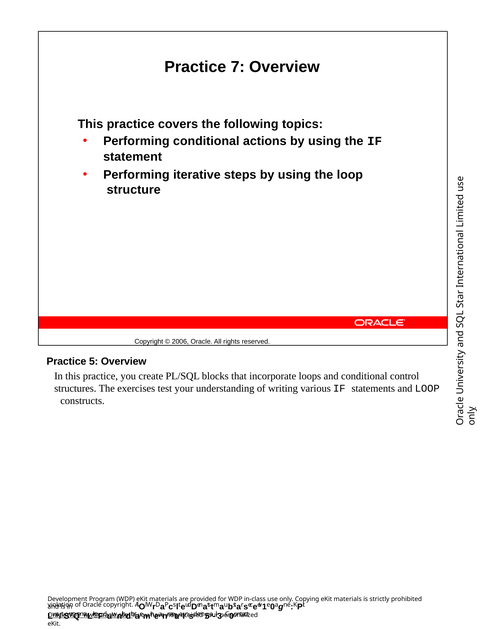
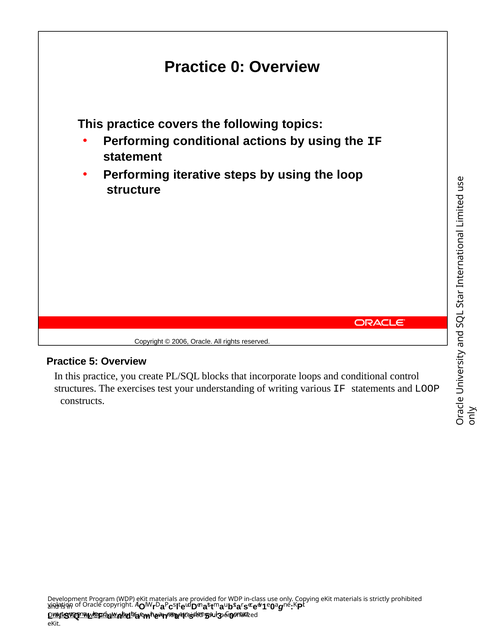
7: 7 -> 0 (238, 67)
